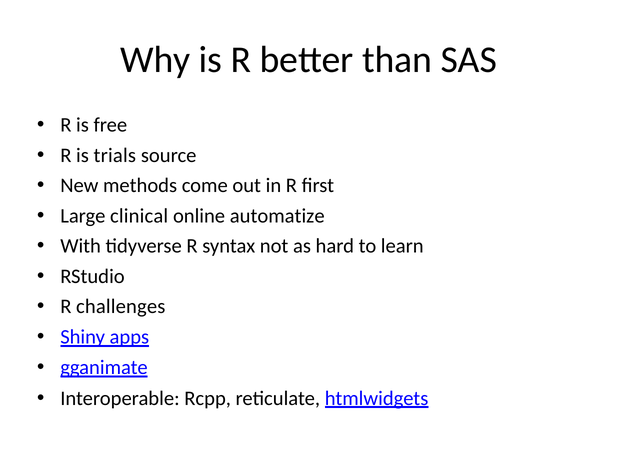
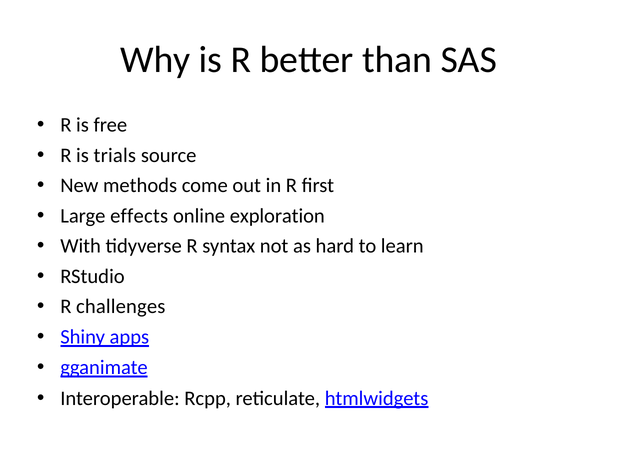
clinical: clinical -> effects (139, 216)
automatize: automatize -> exploration (277, 216)
